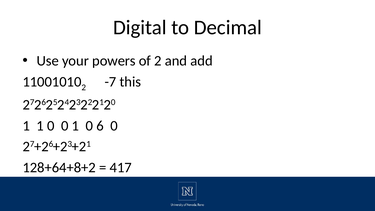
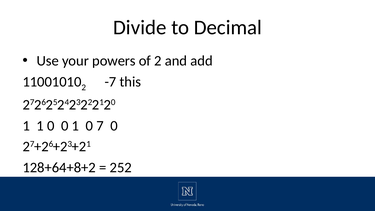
Digital: Digital -> Divide (140, 27)
6: 6 -> 7 (100, 126)
417: 417 -> 252 (121, 167)
